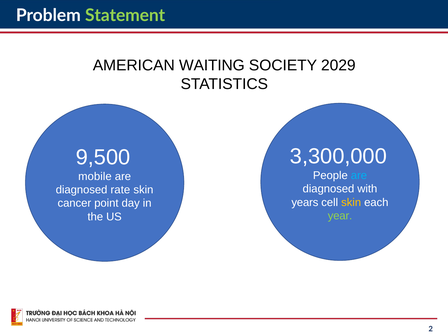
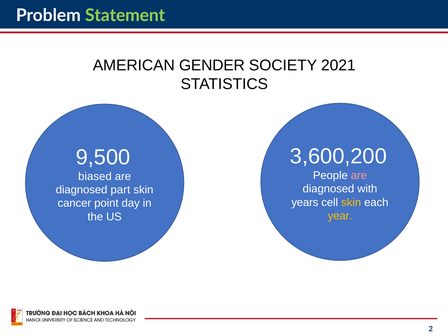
WAITING: WAITING -> GENDER (212, 65)
2029: 2029 -> 2021 (338, 65)
3,300,000: 3,300,000 -> 3,600,200 (338, 156)
are colour: light blue -> pink (359, 176)
mobile: mobile -> biased (95, 176)
rate: rate -> part (120, 190)
year colour: light green -> yellow (340, 216)
